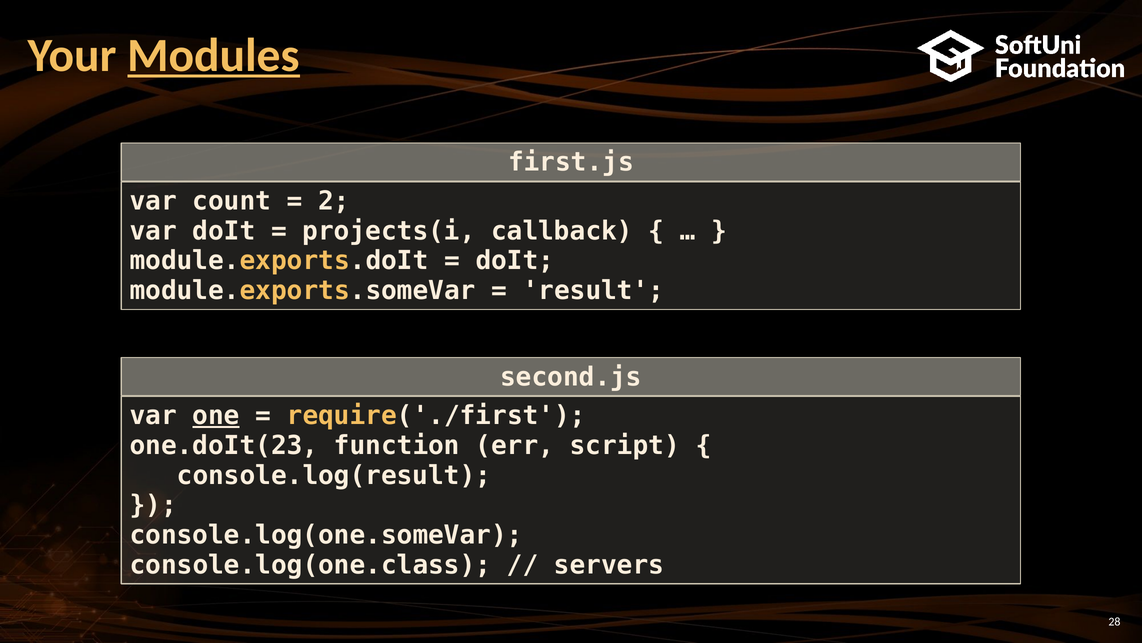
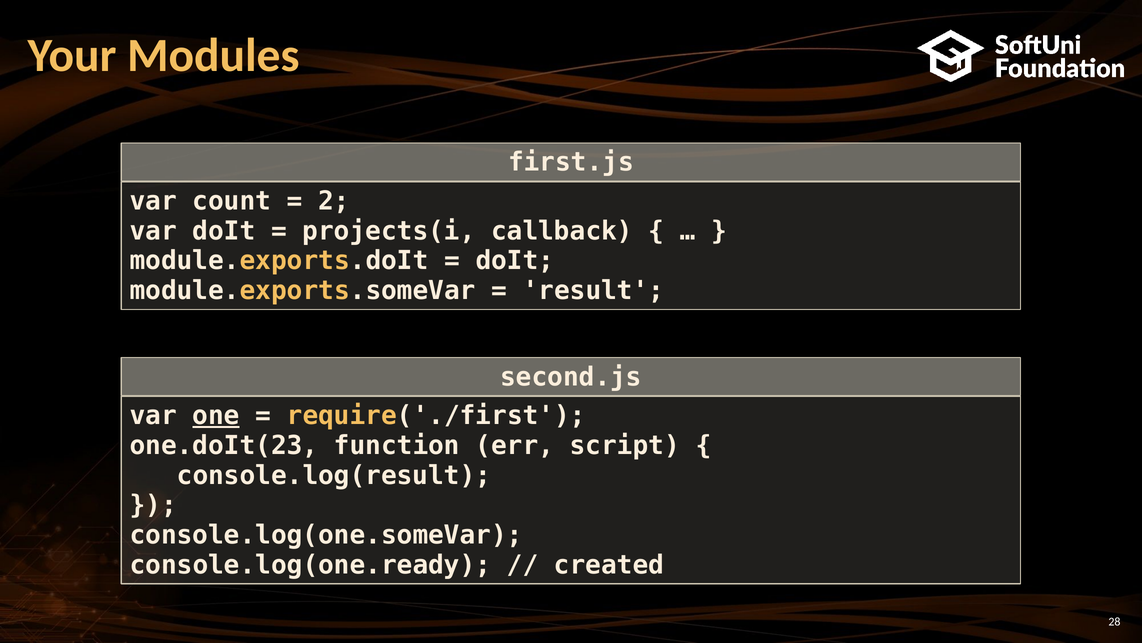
Modules underline: present -> none (214, 55)
console.log(one.class: console.log(one.class -> console.log(one.ready (310, 564)
servers: servers -> created (609, 564)
